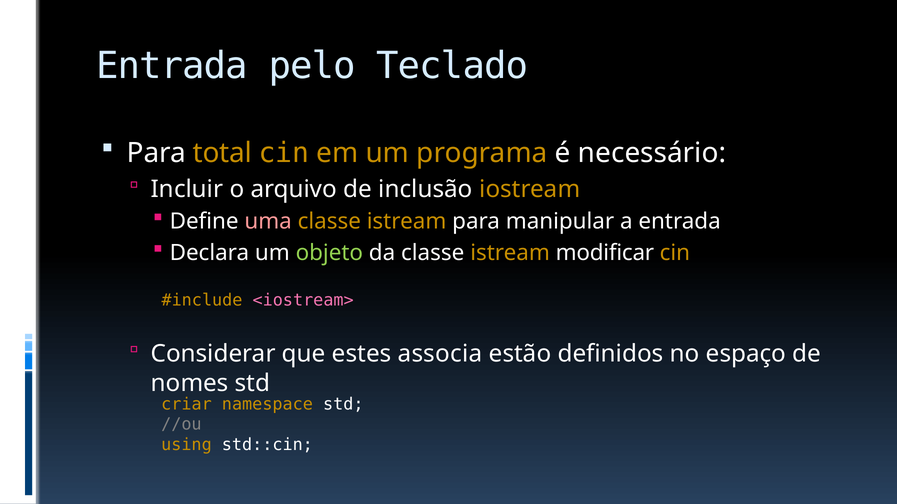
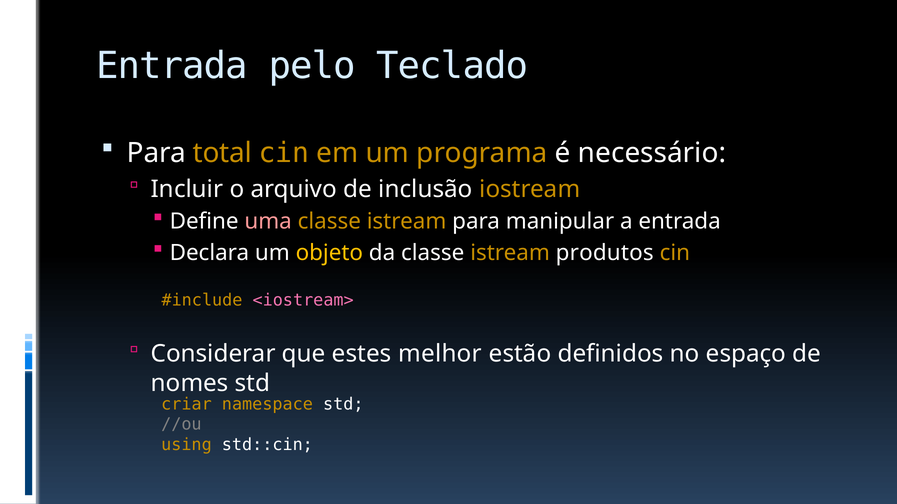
objeto colour: light green -> yellow (329, 253)
modificar: modificar -> produtos (605, 253)
associa: associa -> melhor (440, 354)
